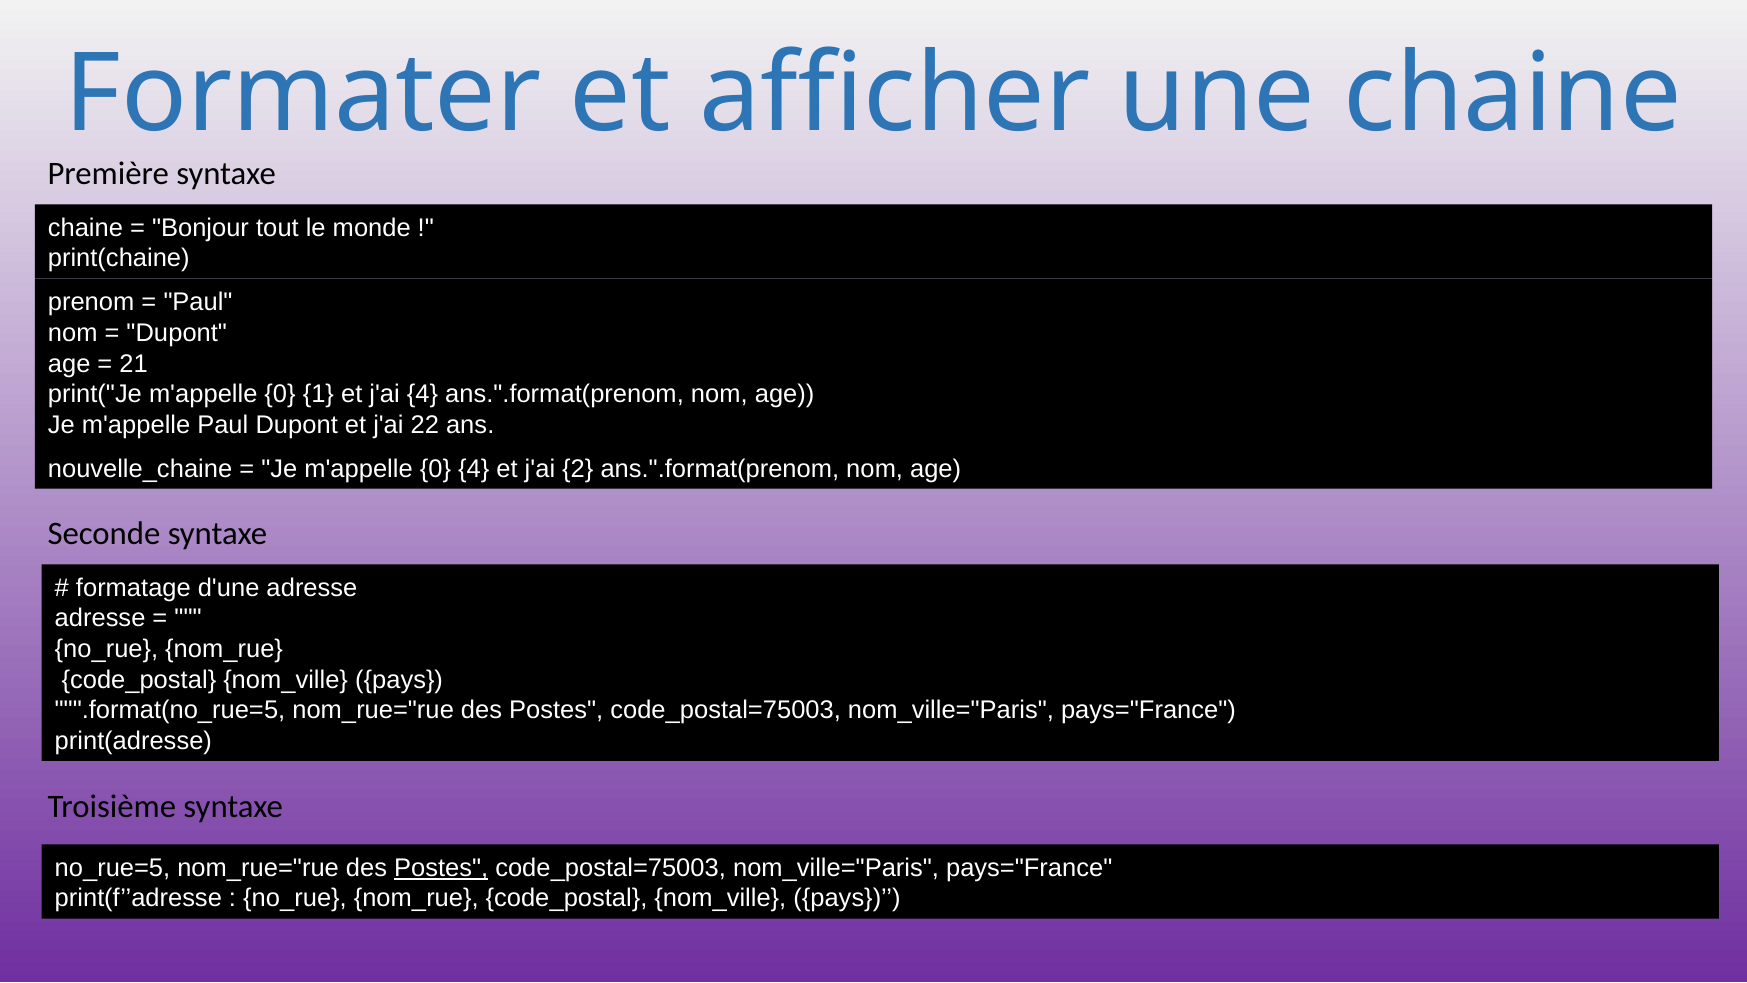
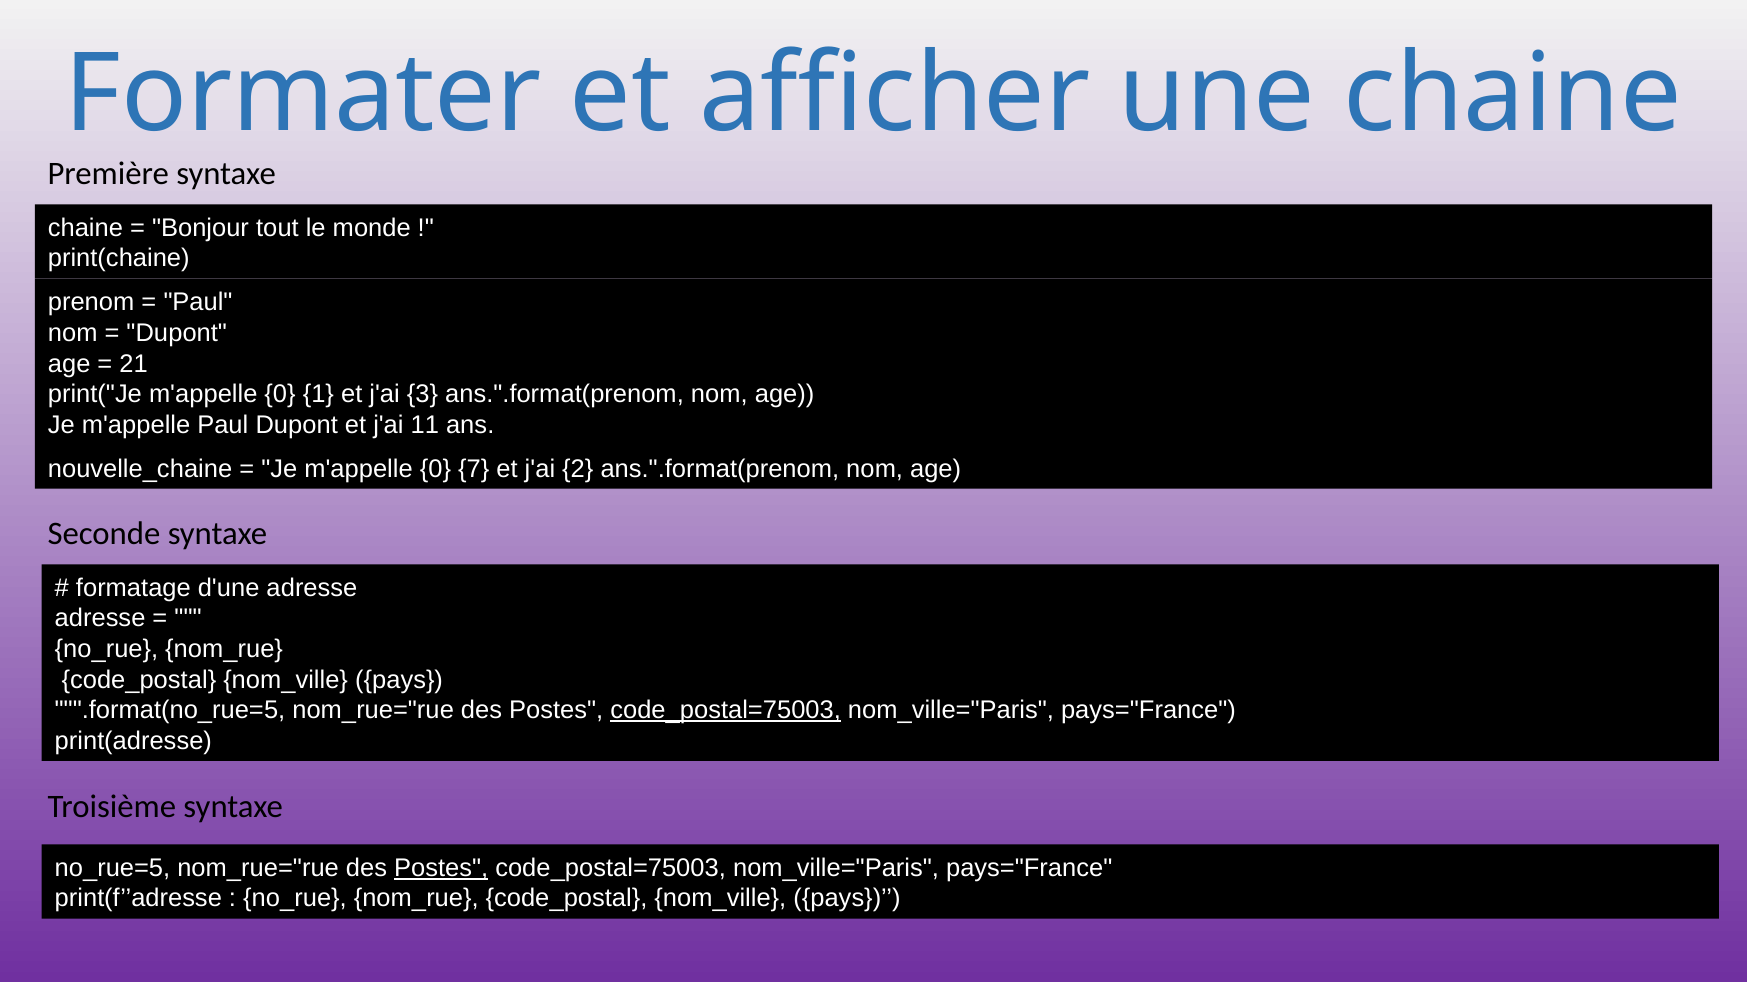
j'ai 4: 4 -> 3 (422, 394)
22: 22 -> 11 (425, 425)
0 4: 4 -> 7 (474, 469)
code_postal=75003 underline: none -> present (726, 710)
